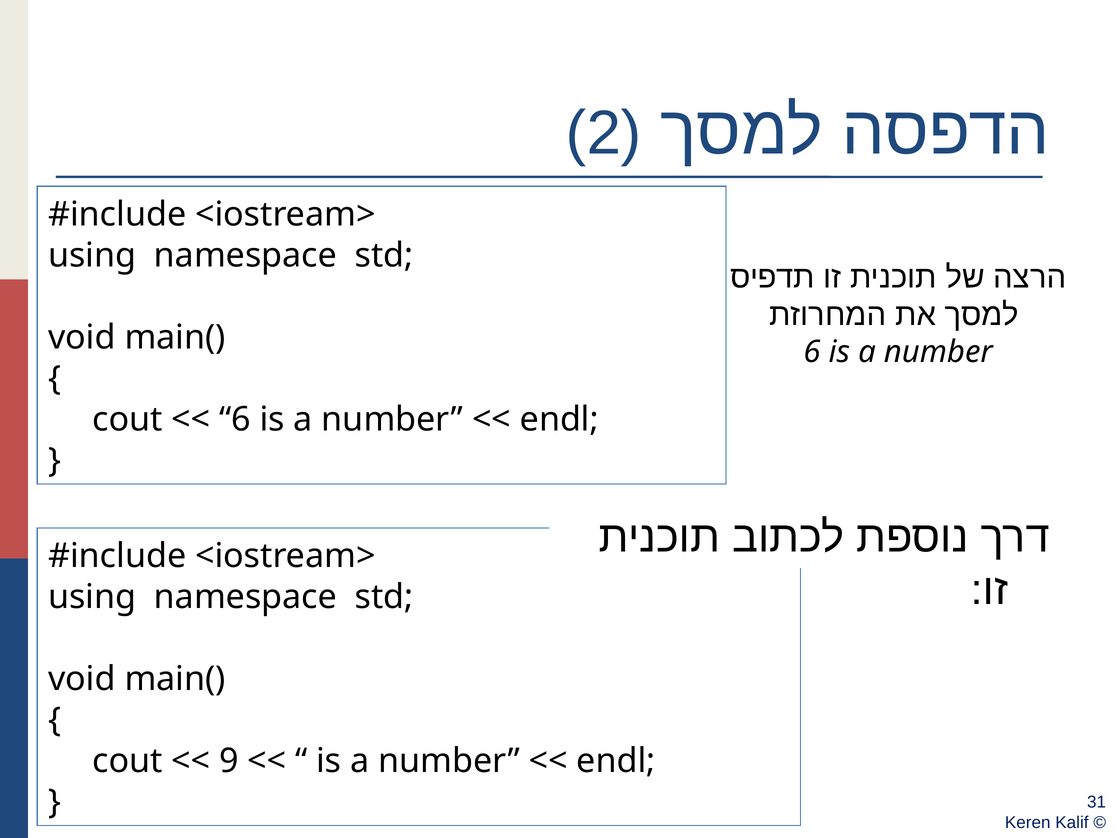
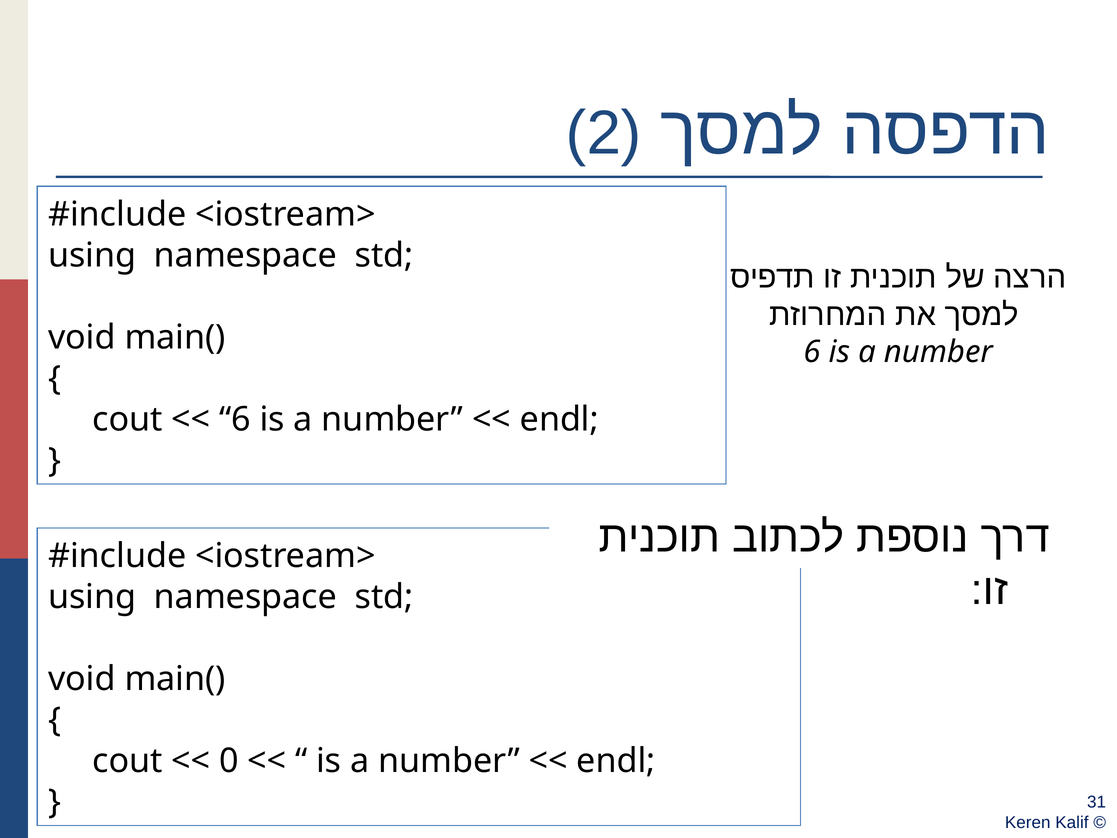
9: 9 -> 0 (229, 761)
